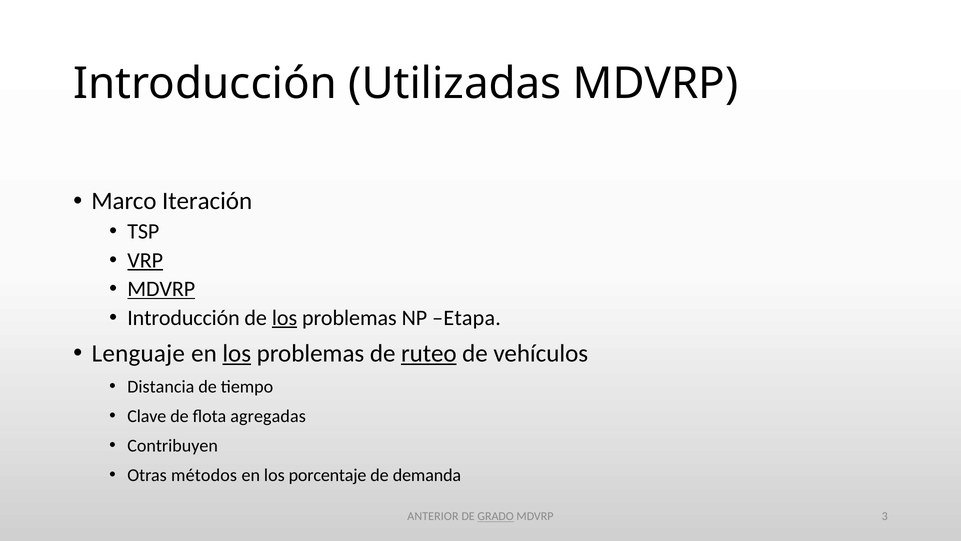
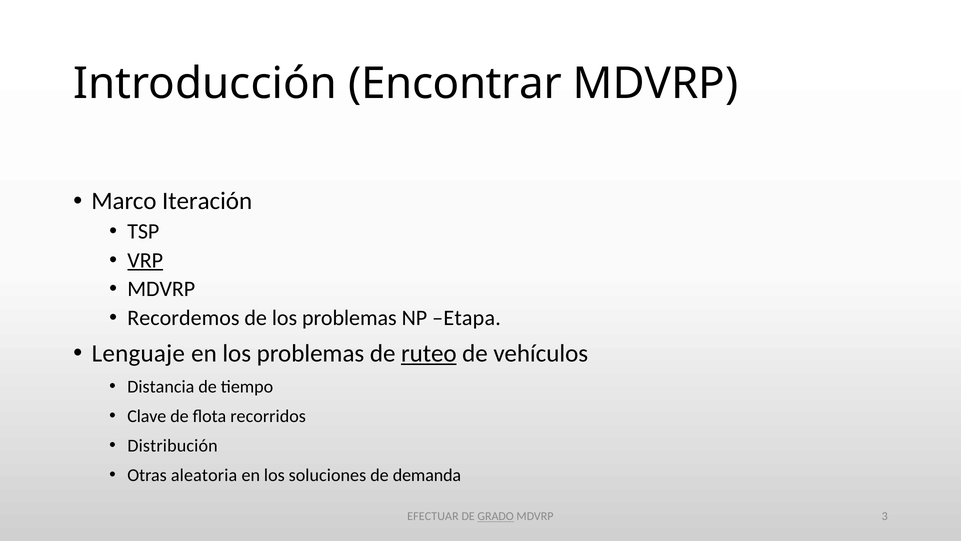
Utilizadas: Utilizadas -> Encontrar (455, 84)
MDVRP underline: present -> none (161, 289)
Introducción: Introducción -> Recordemos (183, 318)
los underline: present -> none (285, 318)
los underline: present -> none (237, 353)
agregadas: agregadas -> recorridos (268, 416)
Contribuyen: Contribuyen -> Distribución (173, 445)
métodos: métodos -> aleatoria (204, 475)
porcentaje: porcentaje -> soluciones (327, 475)
ANTERIOR: ANTERIOR -> EFECTUAR (433, 516)
